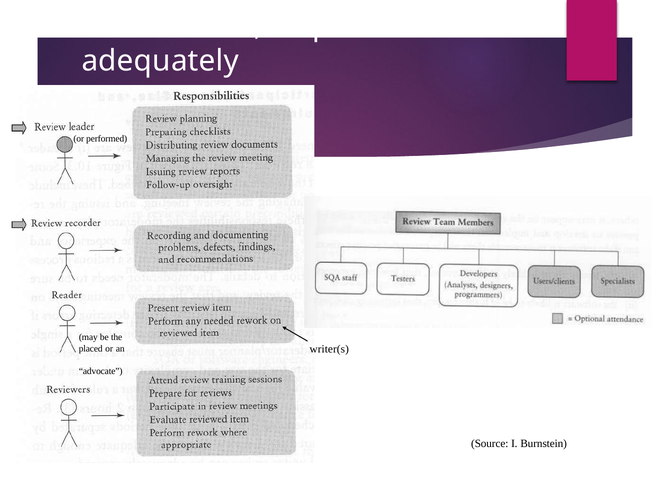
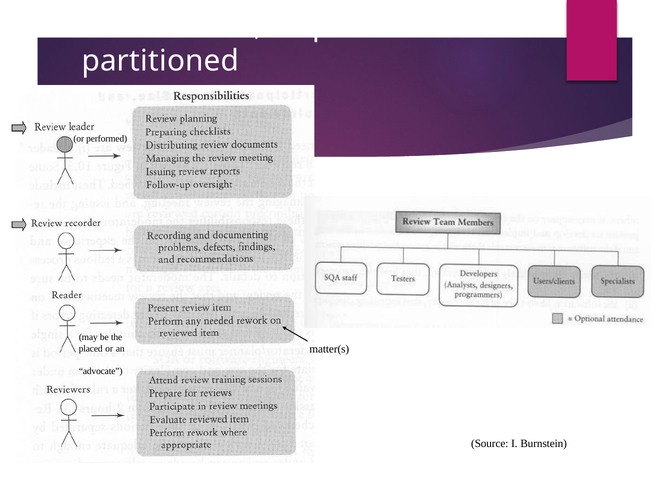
adequately: adequately -> partitioned (160, 61)
writer(s: writer(s -> matter(s (329, 349)
